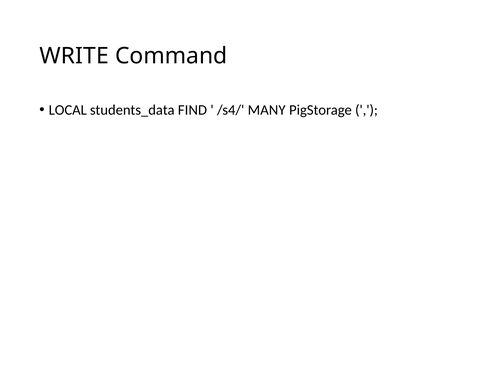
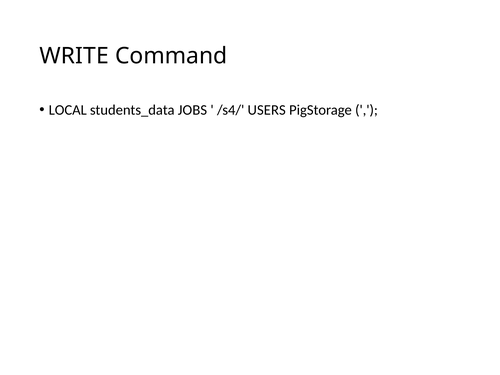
FIND: FIND -> JOBS (192, 110)
MANY: MANY -> USERS (267, 110)
